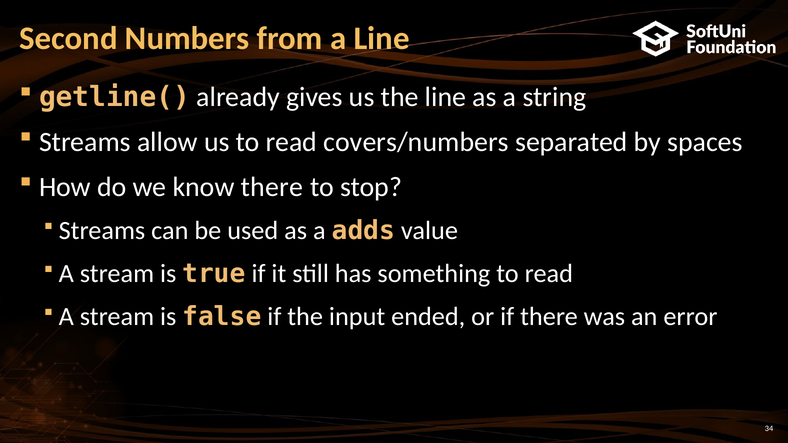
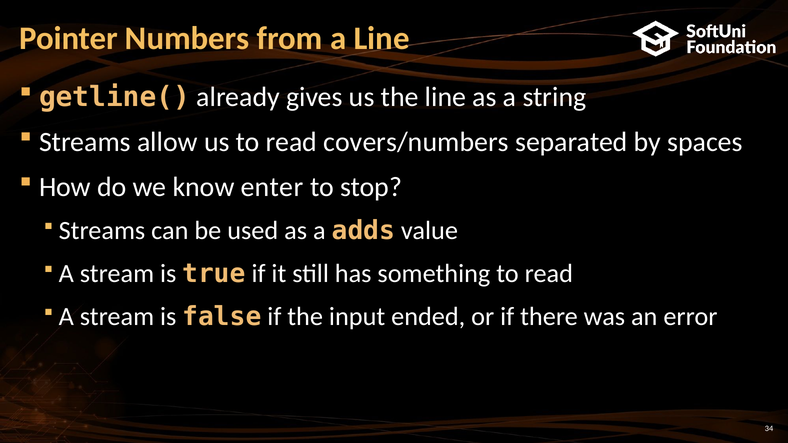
Second: Second -> Pointer (69, 38)
know there: there -> enter (272, 187)
